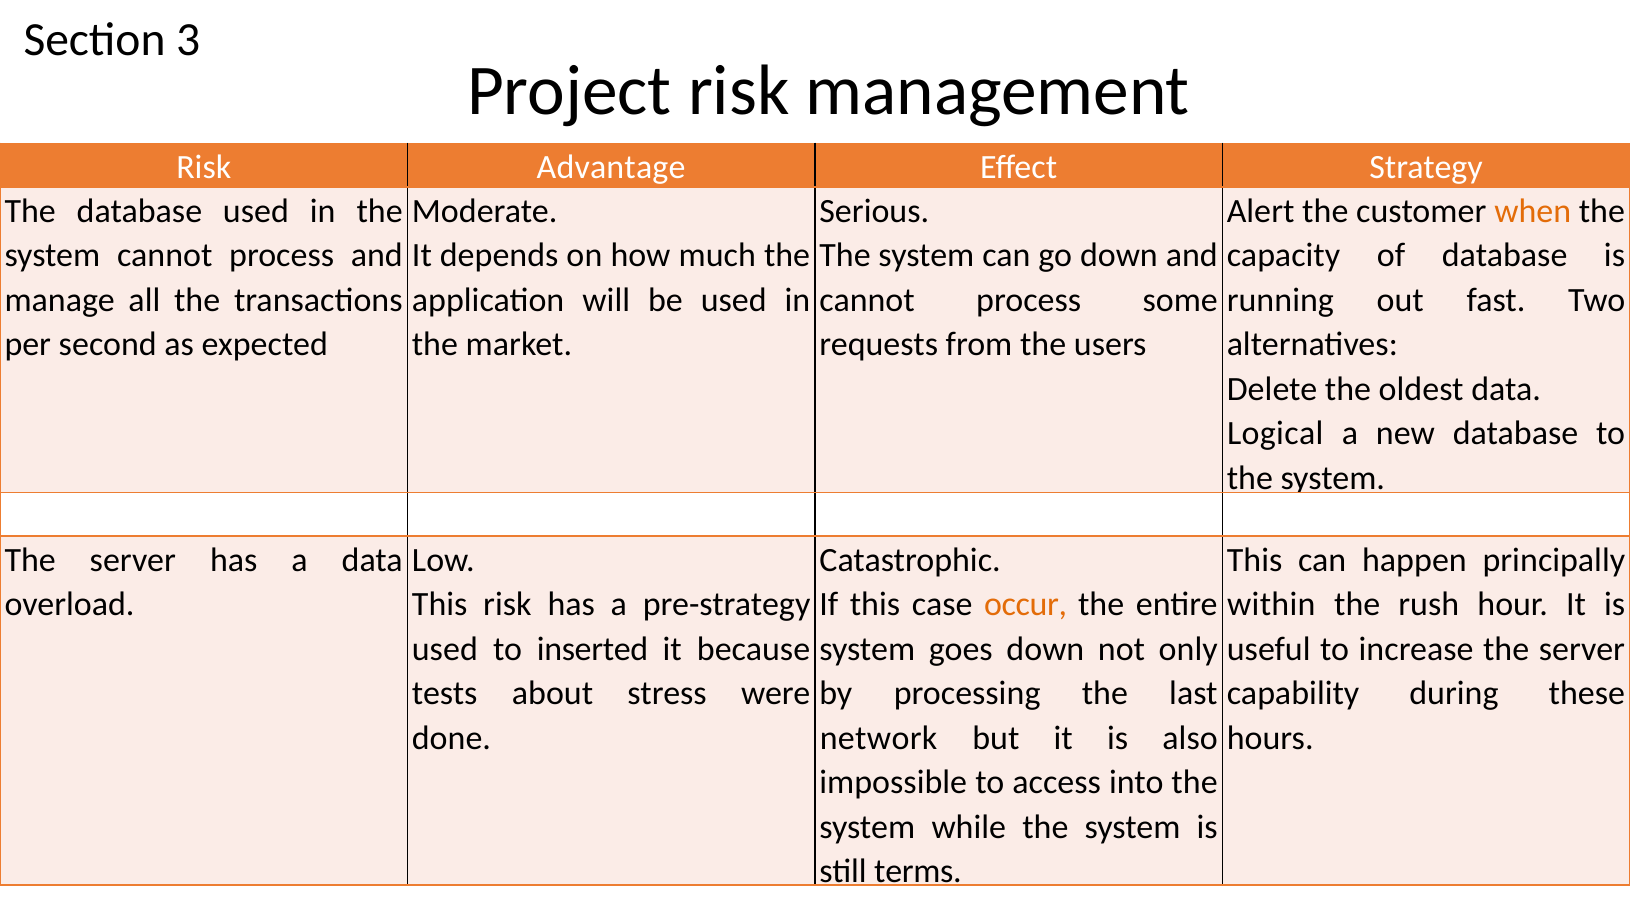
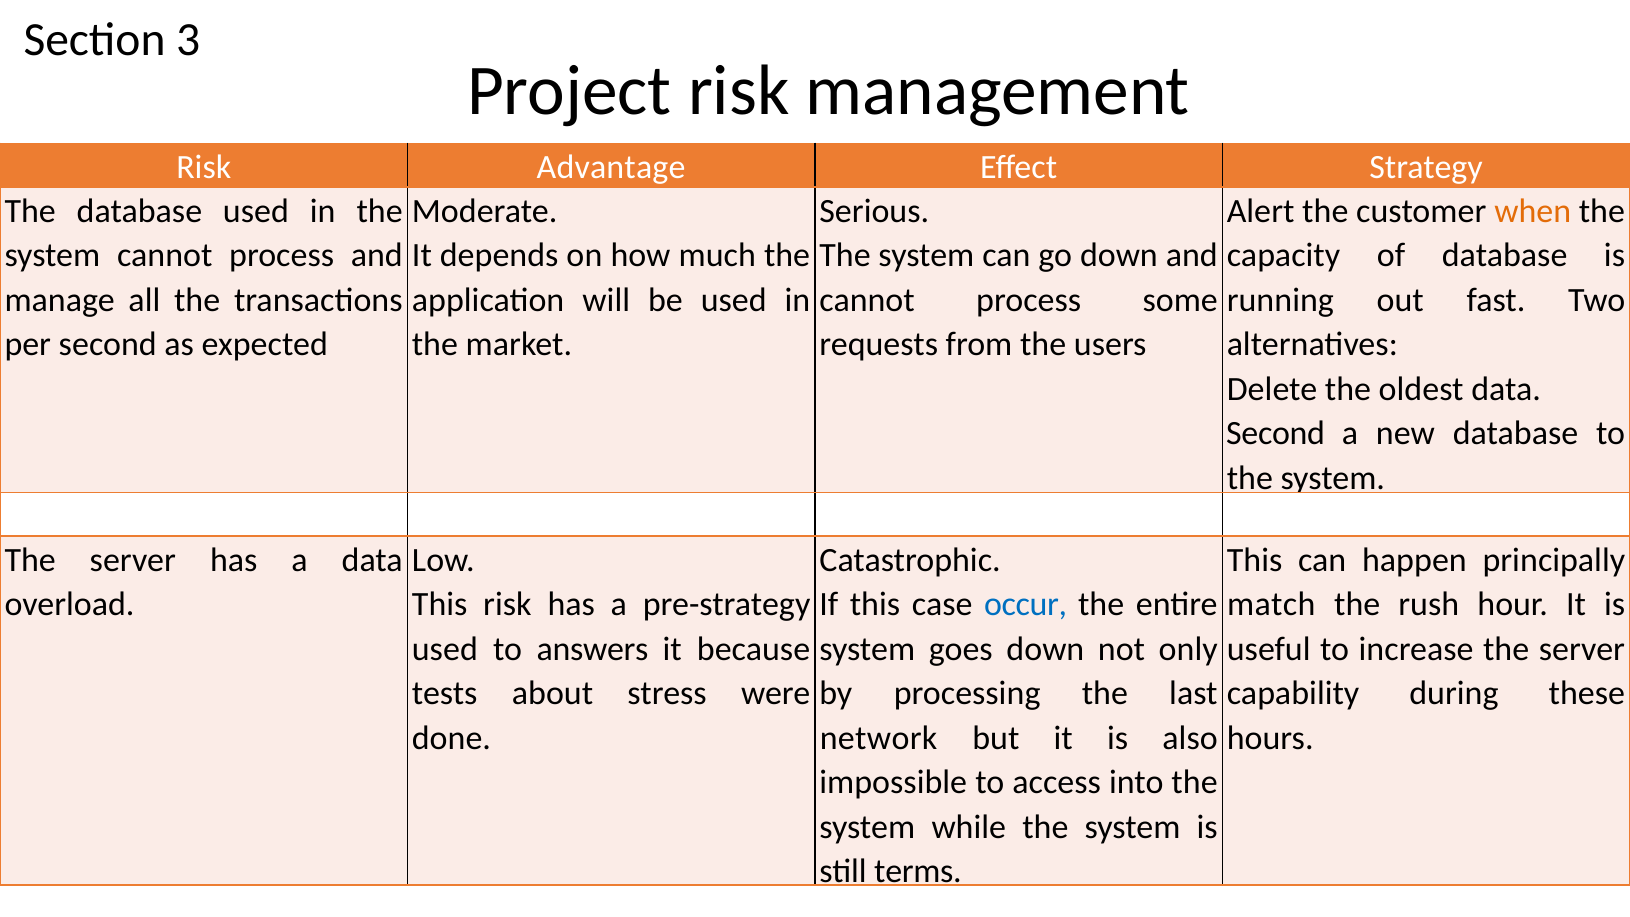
Logical: Logical -> Second (1276, 433)
occur colour: orange -> blue (1026, 604)
within: within -> match (1271, 604)
inserted: inserted -> answers (593, 649)
